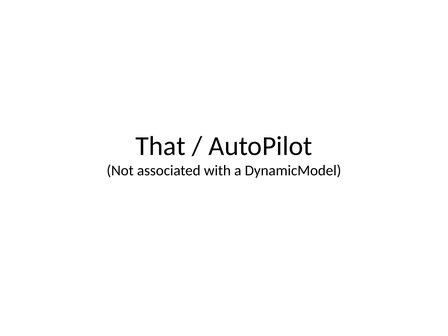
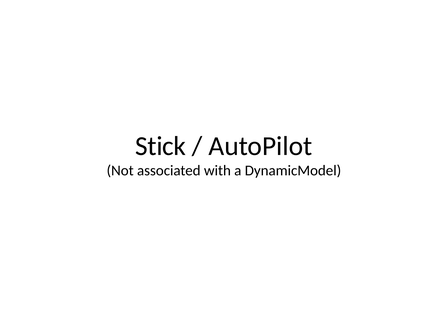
That: That -> Stick (161, 146)
